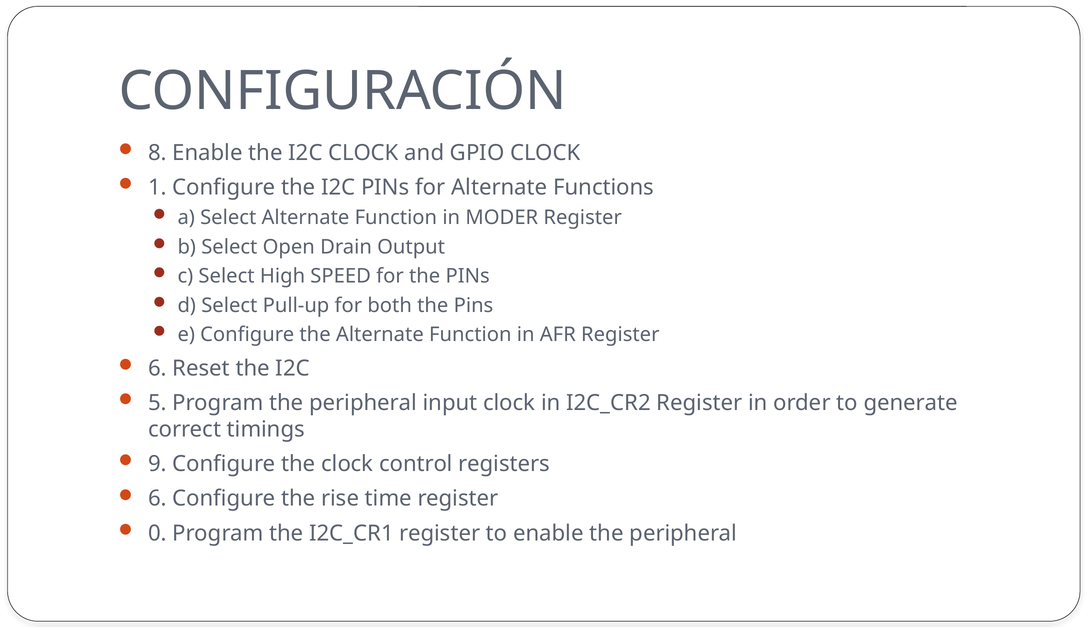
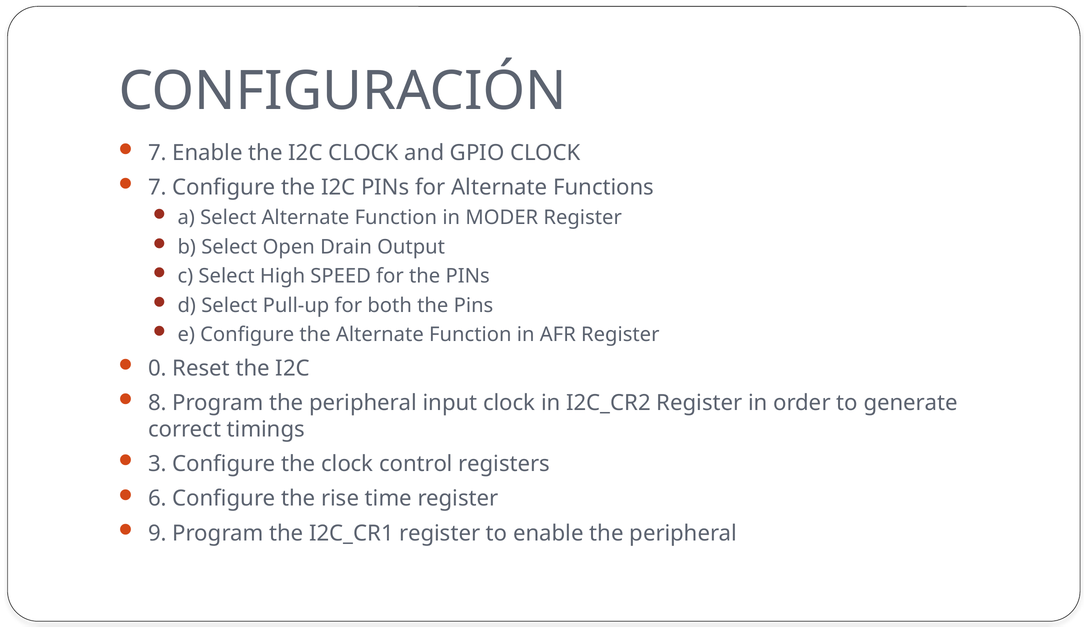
8: 8 -> 7 (157, 153)
1: 1 -> 7 (157, 187)
6: 6 -> 0 (157, 368)
5: 5 -> 8 (157, 403)
9: 9 -> 3 (157, 464)
0: 0 -> 9 (157, 533)
